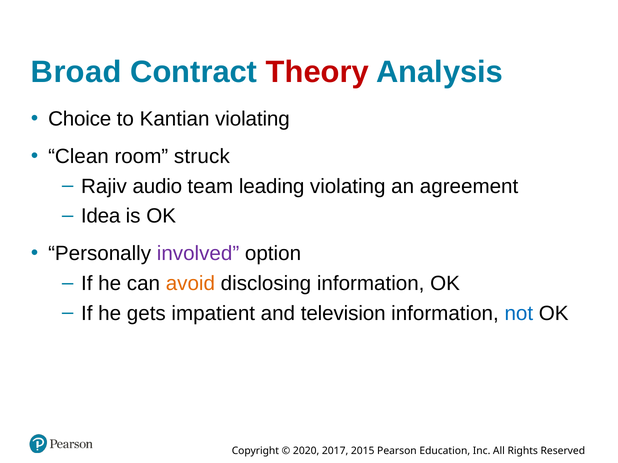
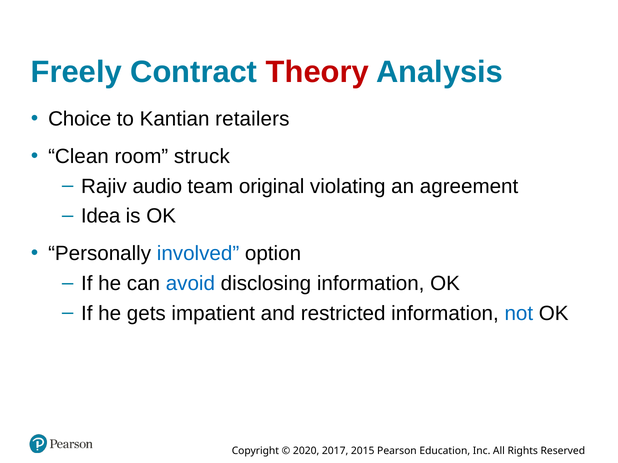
Broad: Broad -> Freely (76, 72)
Kantian violating: violating -> retailers (252, 119)
leading: leading -> original (272, 186)
involved colour: purple -> blue (198, 254)
avoid colour: orange -> blue (190, 284)
television: television -> restricted (343, 314)
